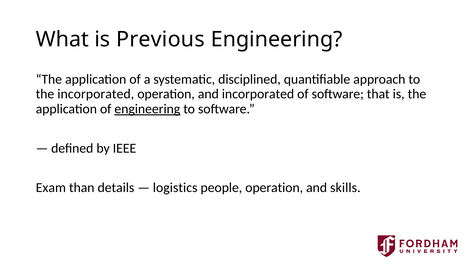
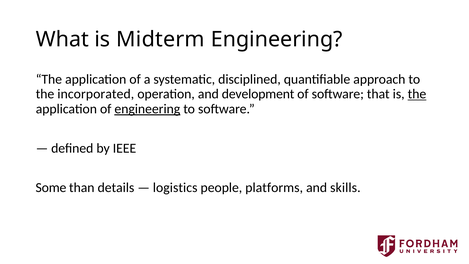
Previous: Previous -> Midterm (160, 39)
and incorporated: incorporated -> development (258, 94)
the underline: none -> present (417, 94)
Exam: Exam -> Some (51, 188)
people operation: operation -> platforms (274, 188)
